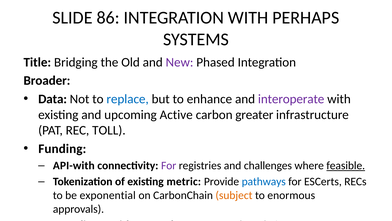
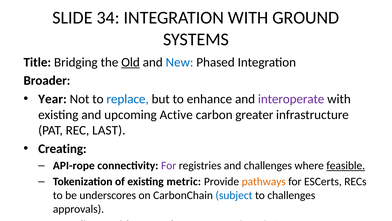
86: 86 -> 34 (108, 18)
PERHAPS: PERHAPS -> GROUND (306, 18)
Old underline: none -> present (131, 62)
New colour: purple -> blue (180, 62)
Data: Data -> Year (52, 99)
TOLL: TOLL -> LAST (109, 130)
Funding: Funding -> Creating (62, 148)
API-with: API-with -> API-rope (74, 165)
pathways colour: blue -> orange (264, 181)
exponential: exponential -> underscores (108, 195)
subject colour: orange -> blue (234, 195)
to enormous: enormous -> challenges (291, 195)
